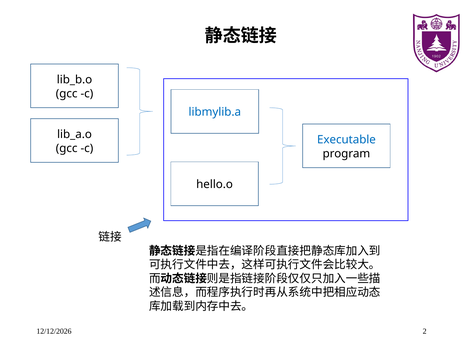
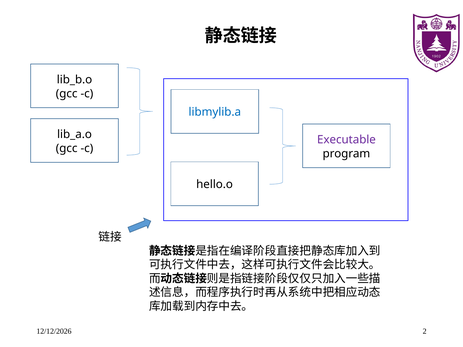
Executable colour: blue -> purple (346, 140)
